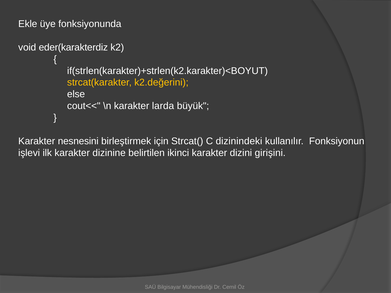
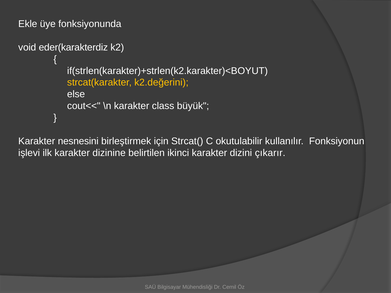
larda: larda -> class (163, 106)
dizinindeki: dizinindeki -> okutulabilir (239, 141)
girişini: girişini -> çıkarır (270, 153)
